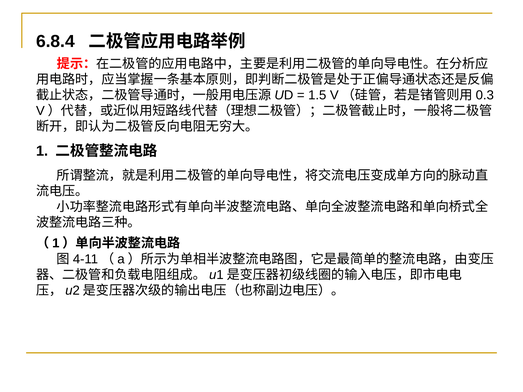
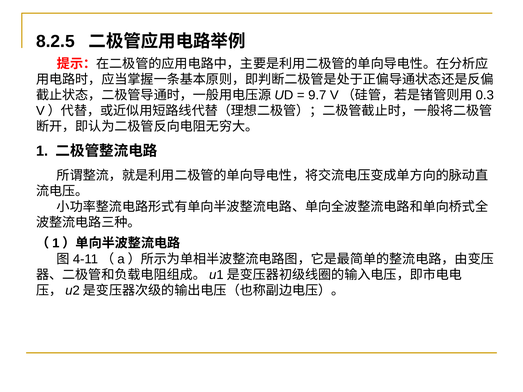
6.8.4: 6.8.4 -> 8.2.5 (55, 42)
1.5: 1.5 -> 9.7 (317, 95)
